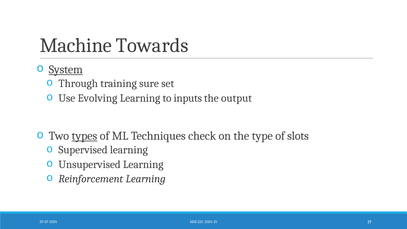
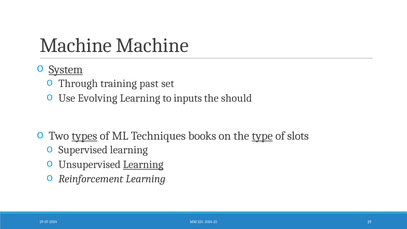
Machine Towards: Towards -> Machine (152, 46)
sure: sure -> past (149, 84)
output: output -> should (237, 98)
check: check -> books (202, 136)
type underline: none -> present (262, 136)
Learning underline: none -> present (143, 164)
